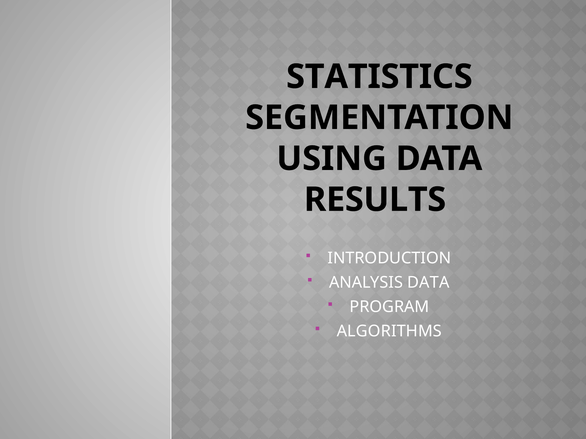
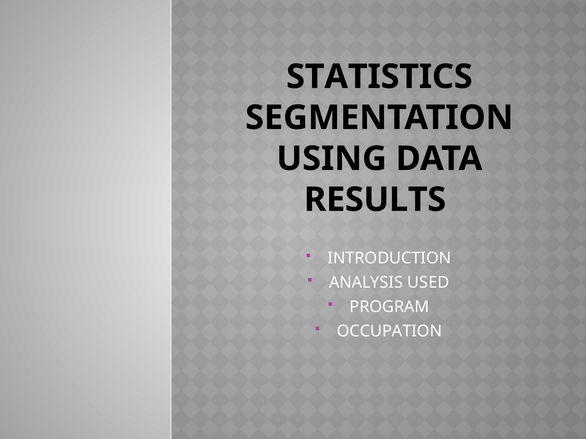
ANALYSIS DATA: DATA -> USED (428, 283)
ALGORITHMS: ALGORITHMS -> OCCUPATION (389, 332)
